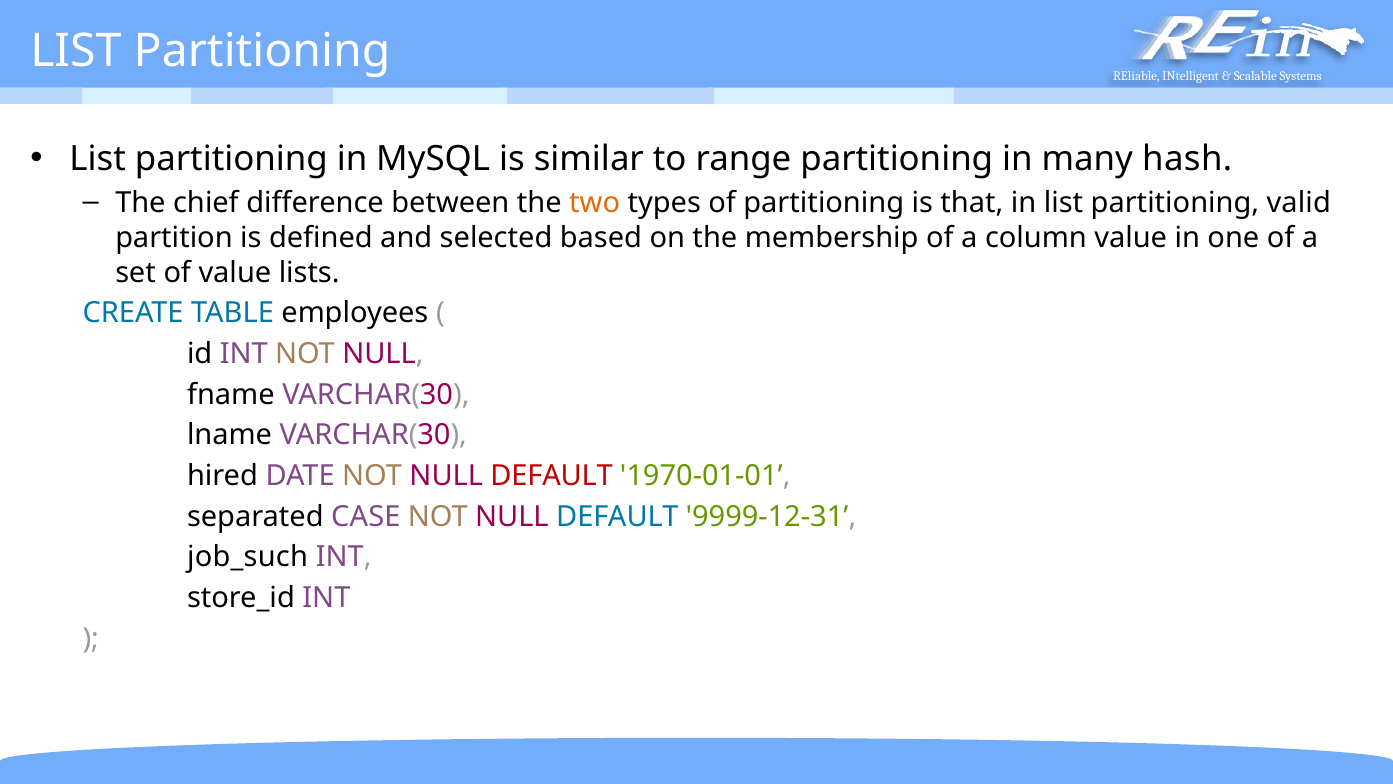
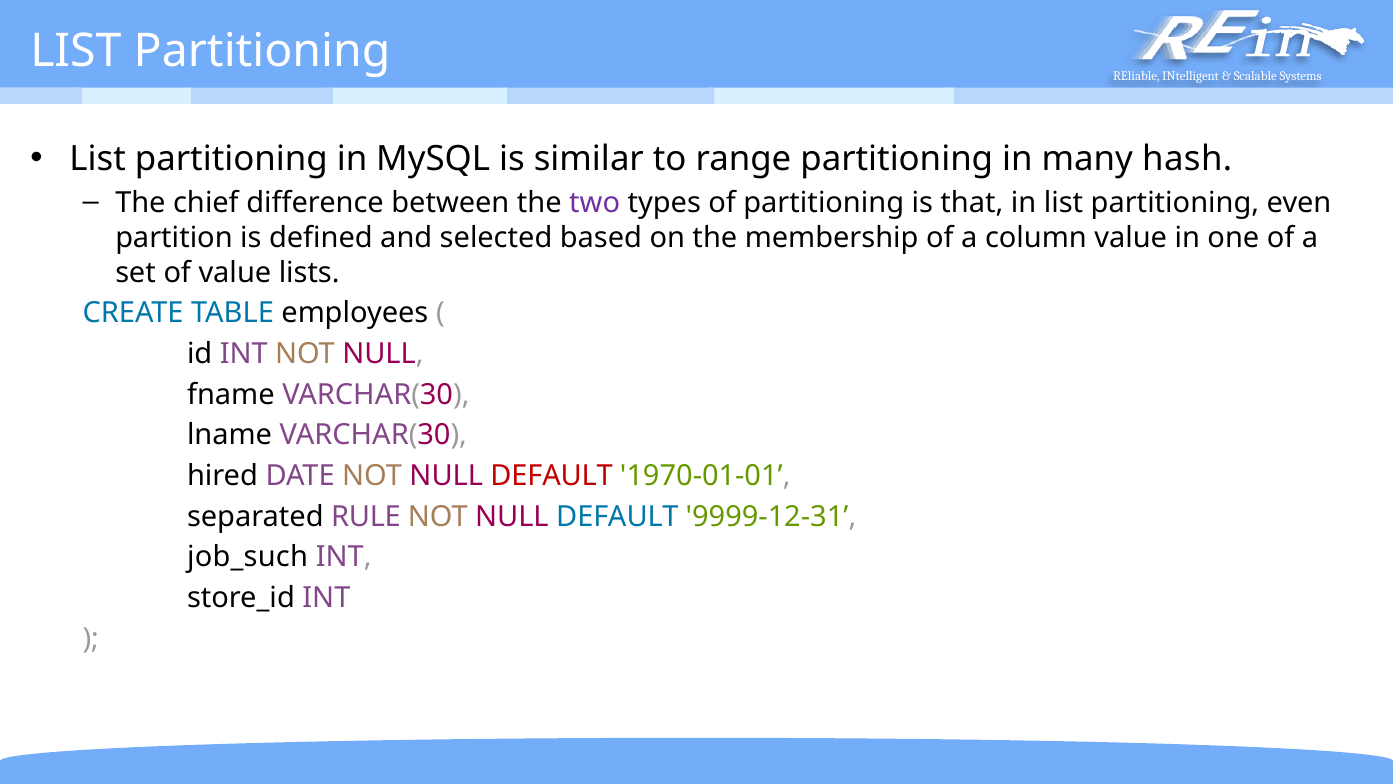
two colour: orange -> purple (595, 203)
valid: valid -> even (1299, 203)
CASE: CASE -> RULE (366, 516)
